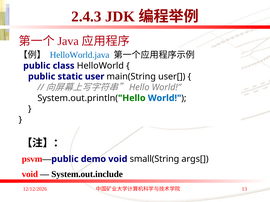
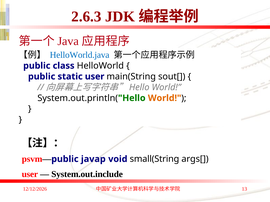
2.4.3: 2.4.3 -> 2.6.3 (86, 17)
user[: user[ -> sout[ (172, 77)
World colour: blue -> orange (165, 98)
demo: demo -> javap (93, 159)
void: void -> user (30, 175)
